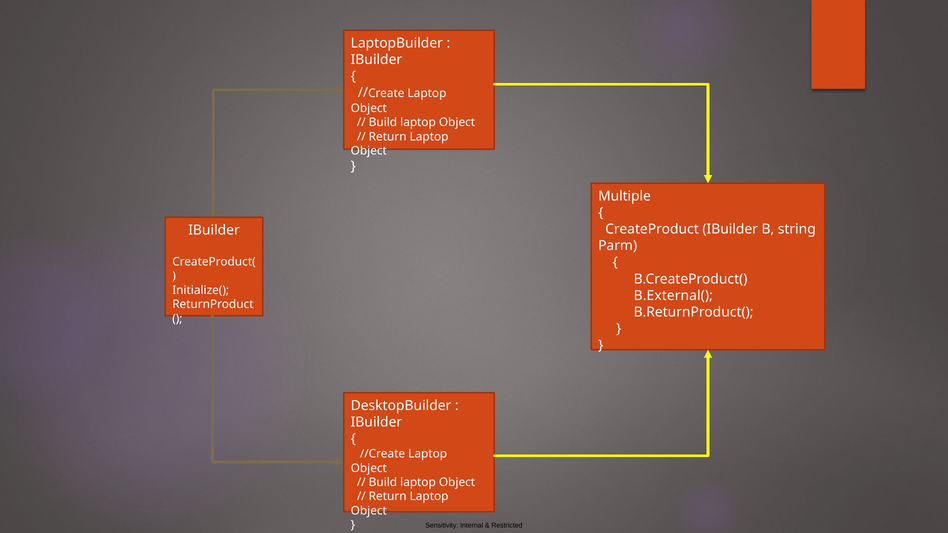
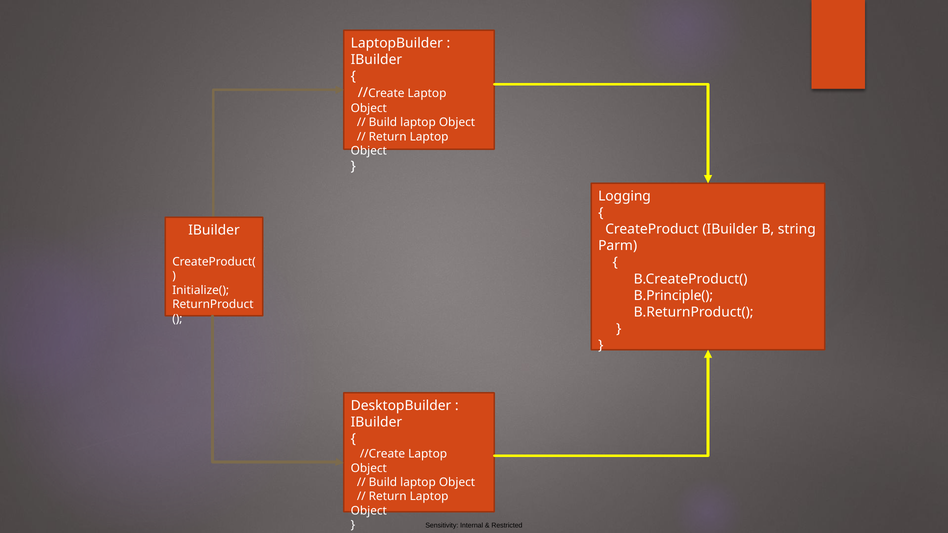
Multiple: Multiple -> Logging (625, 196)
B.External(: B.External( -> B.Principle( (673, 296)
